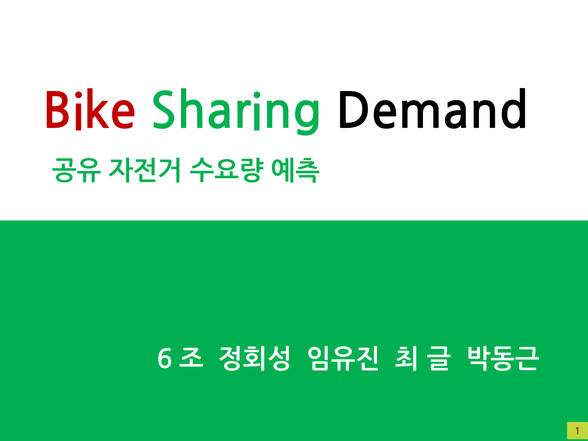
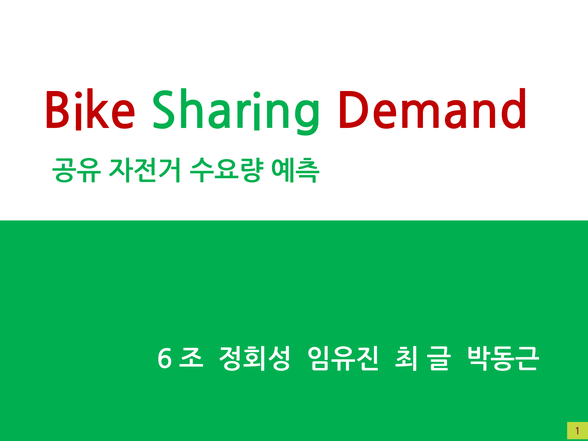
Demand colour: black -> red (432, 112)
